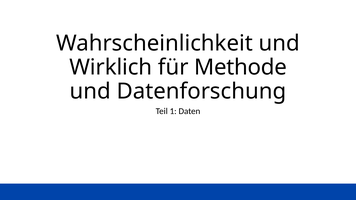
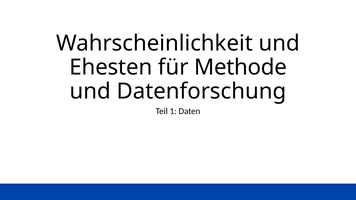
Wirklich: Wirklich -> Ehesten (111, 67)
